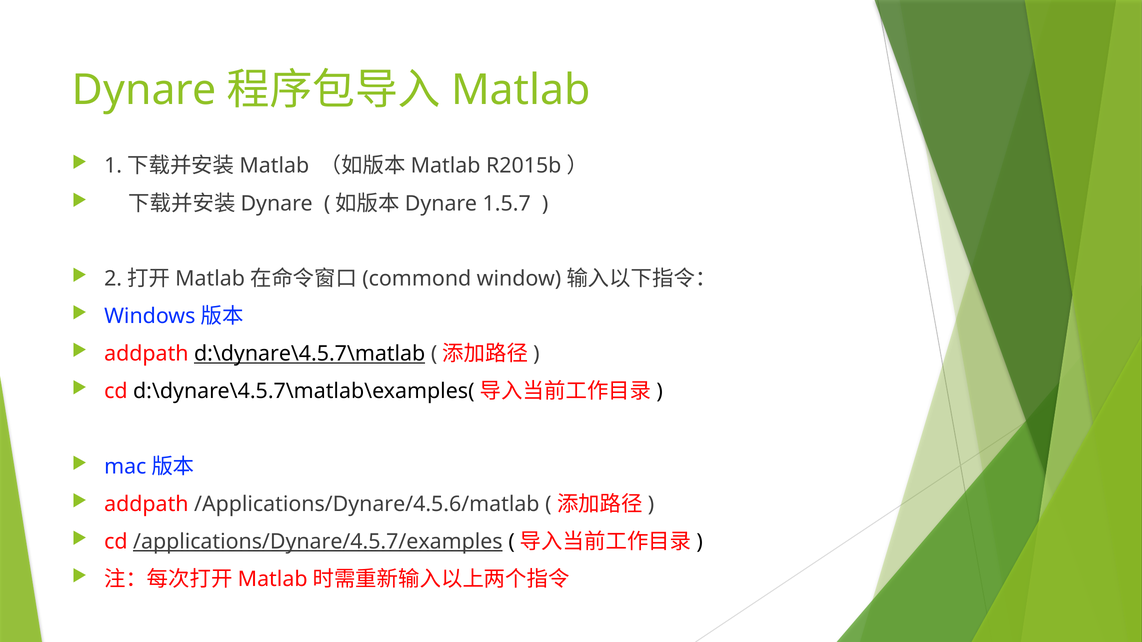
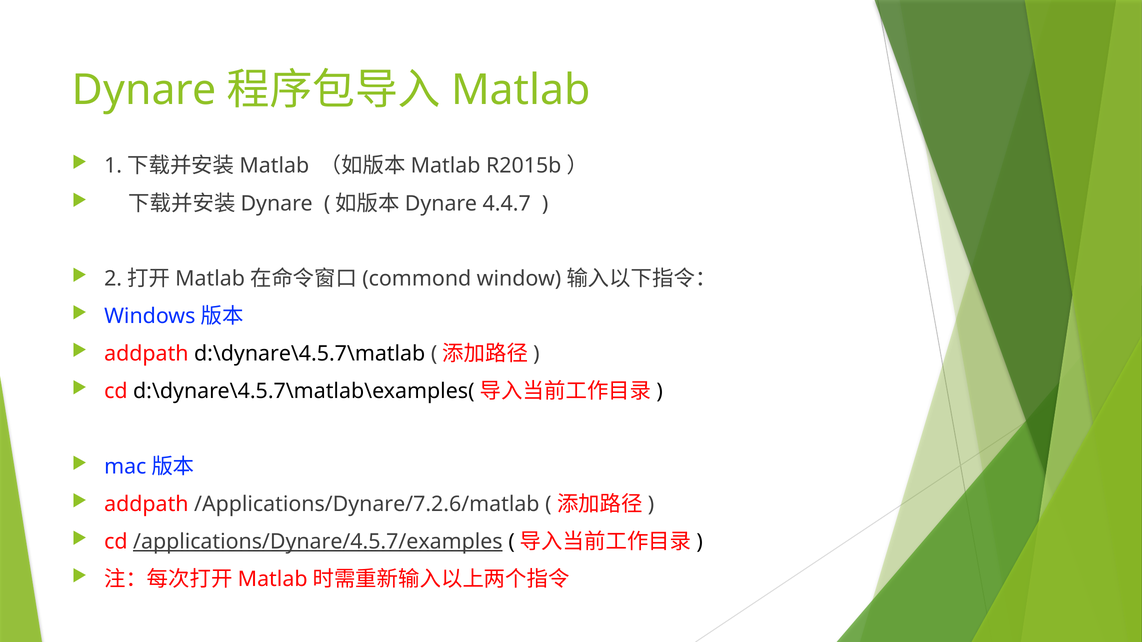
1.5.7: 1.5.7 -> 4.4.7 (507, 204)
d:\dynare\4.5.7\matlab underline: present -> none (310, 354)
/Applications/Dynare/4.5.6/matlab: /Applications/Dynare/4.5.6/matlab -> /Applications/Dynare/7.2.6/matlab (367, 504)
